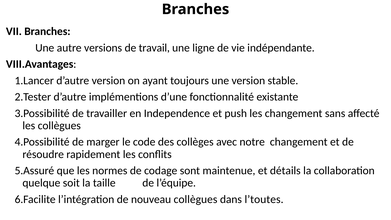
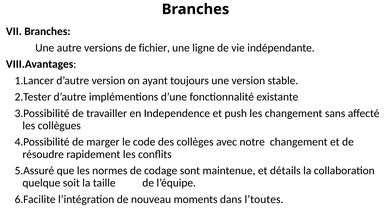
travail: travail -> fichier (154, 48)
nouveau collègues: collègues -> moments (196, 199)
